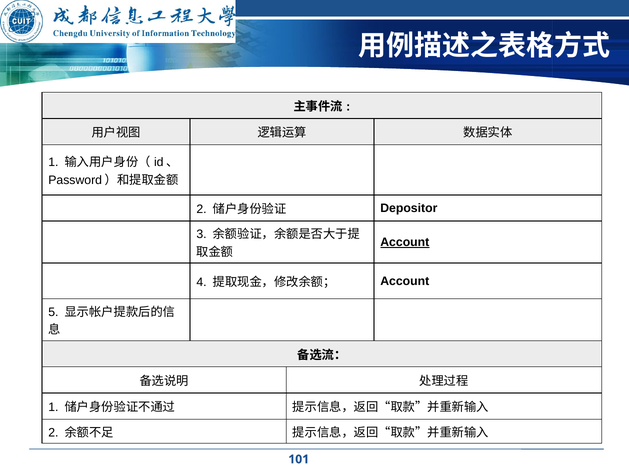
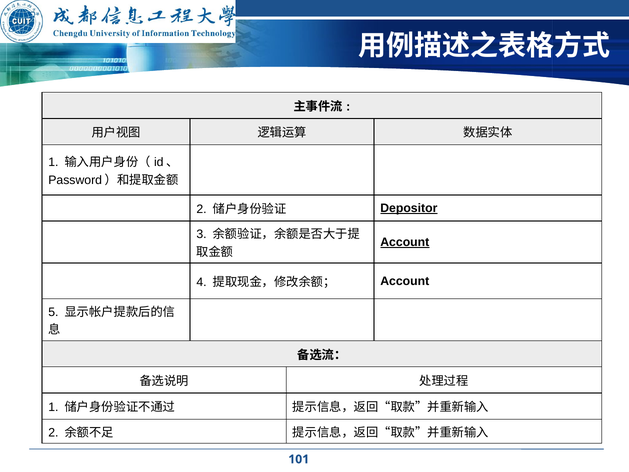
Depositor underline: none -> present (409, 208)
